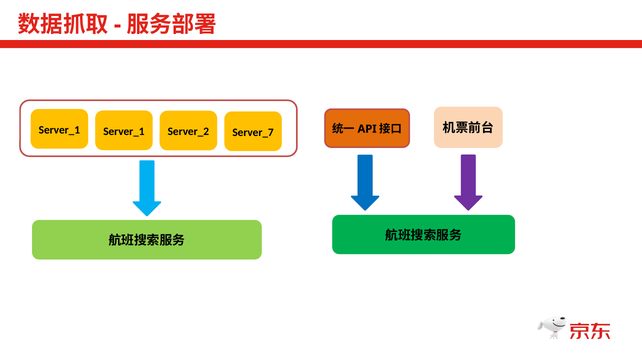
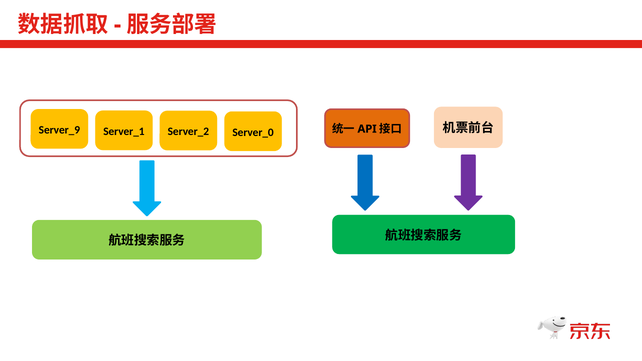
Server_1: Server_1 -> Server_9 (59, 130)
Server_7: Server_7 -> Server_0 (253, 132)
